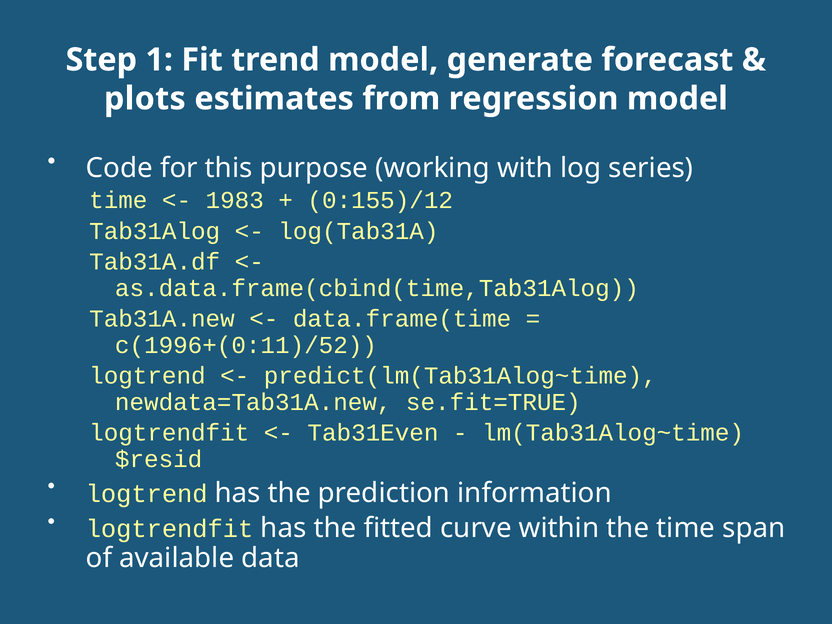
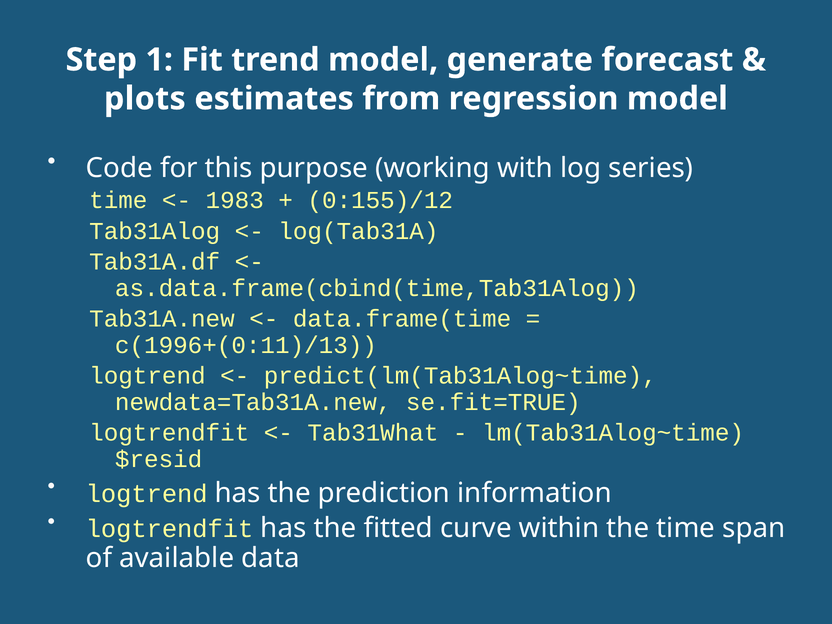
c(1996+(0:11)/52: c(1996+(0:11)/52 -> c(1996+(0:11)/13 (246, 345)
Tab31Even: Tab31Even -> Tab31What (373, 433)
